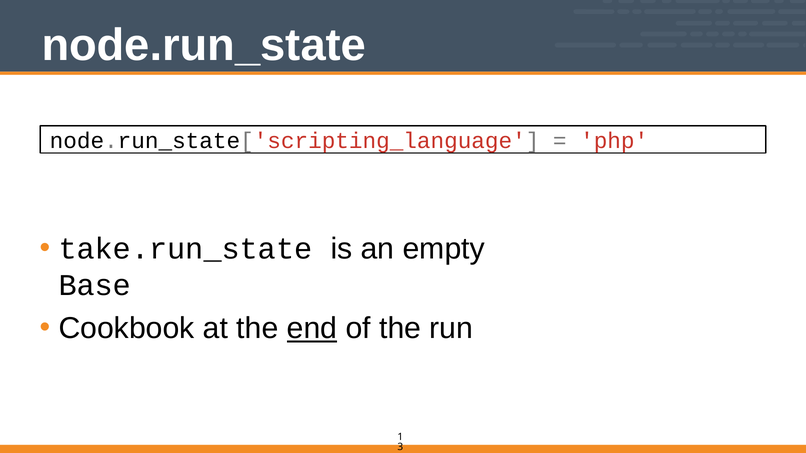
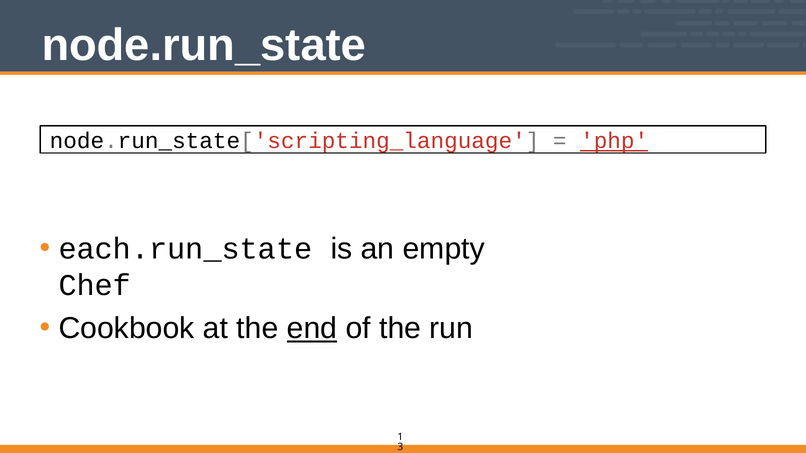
php underline: none -> present (614, 141)
take.run_state: take.run_state -> each.run_state (185, 249)
Base: Base -> Chef (95, 285)
